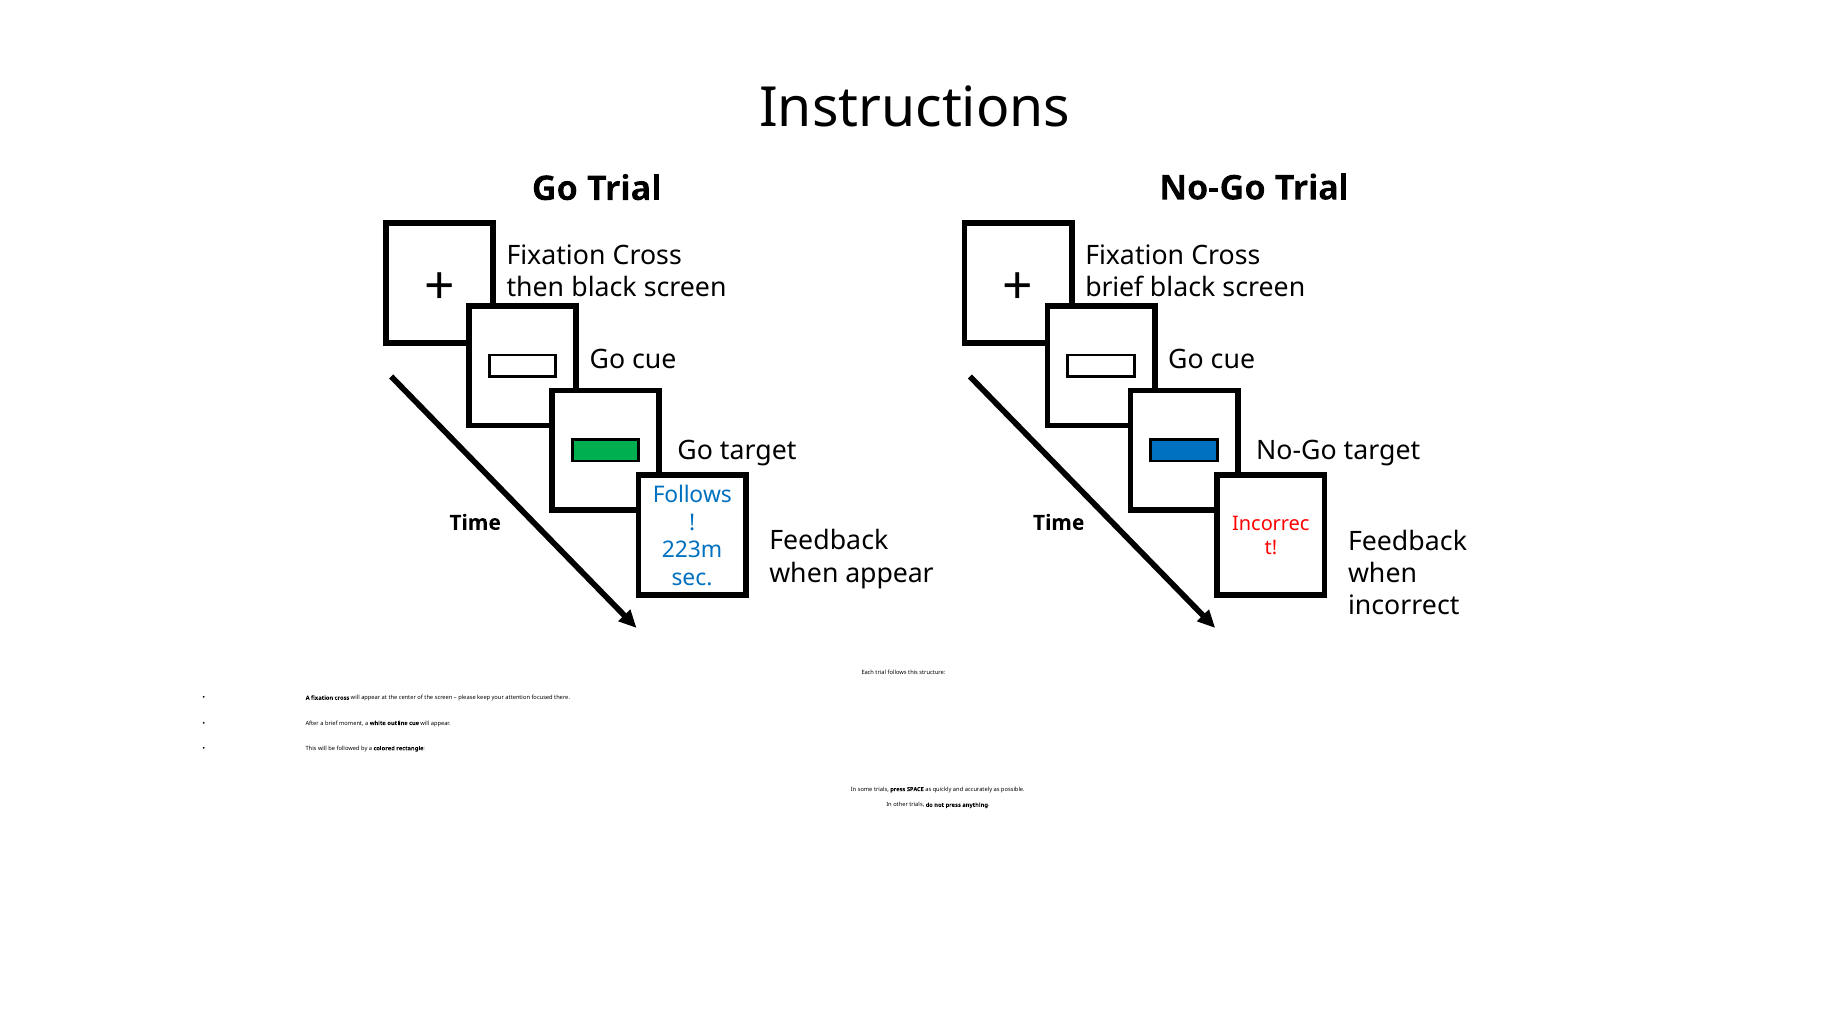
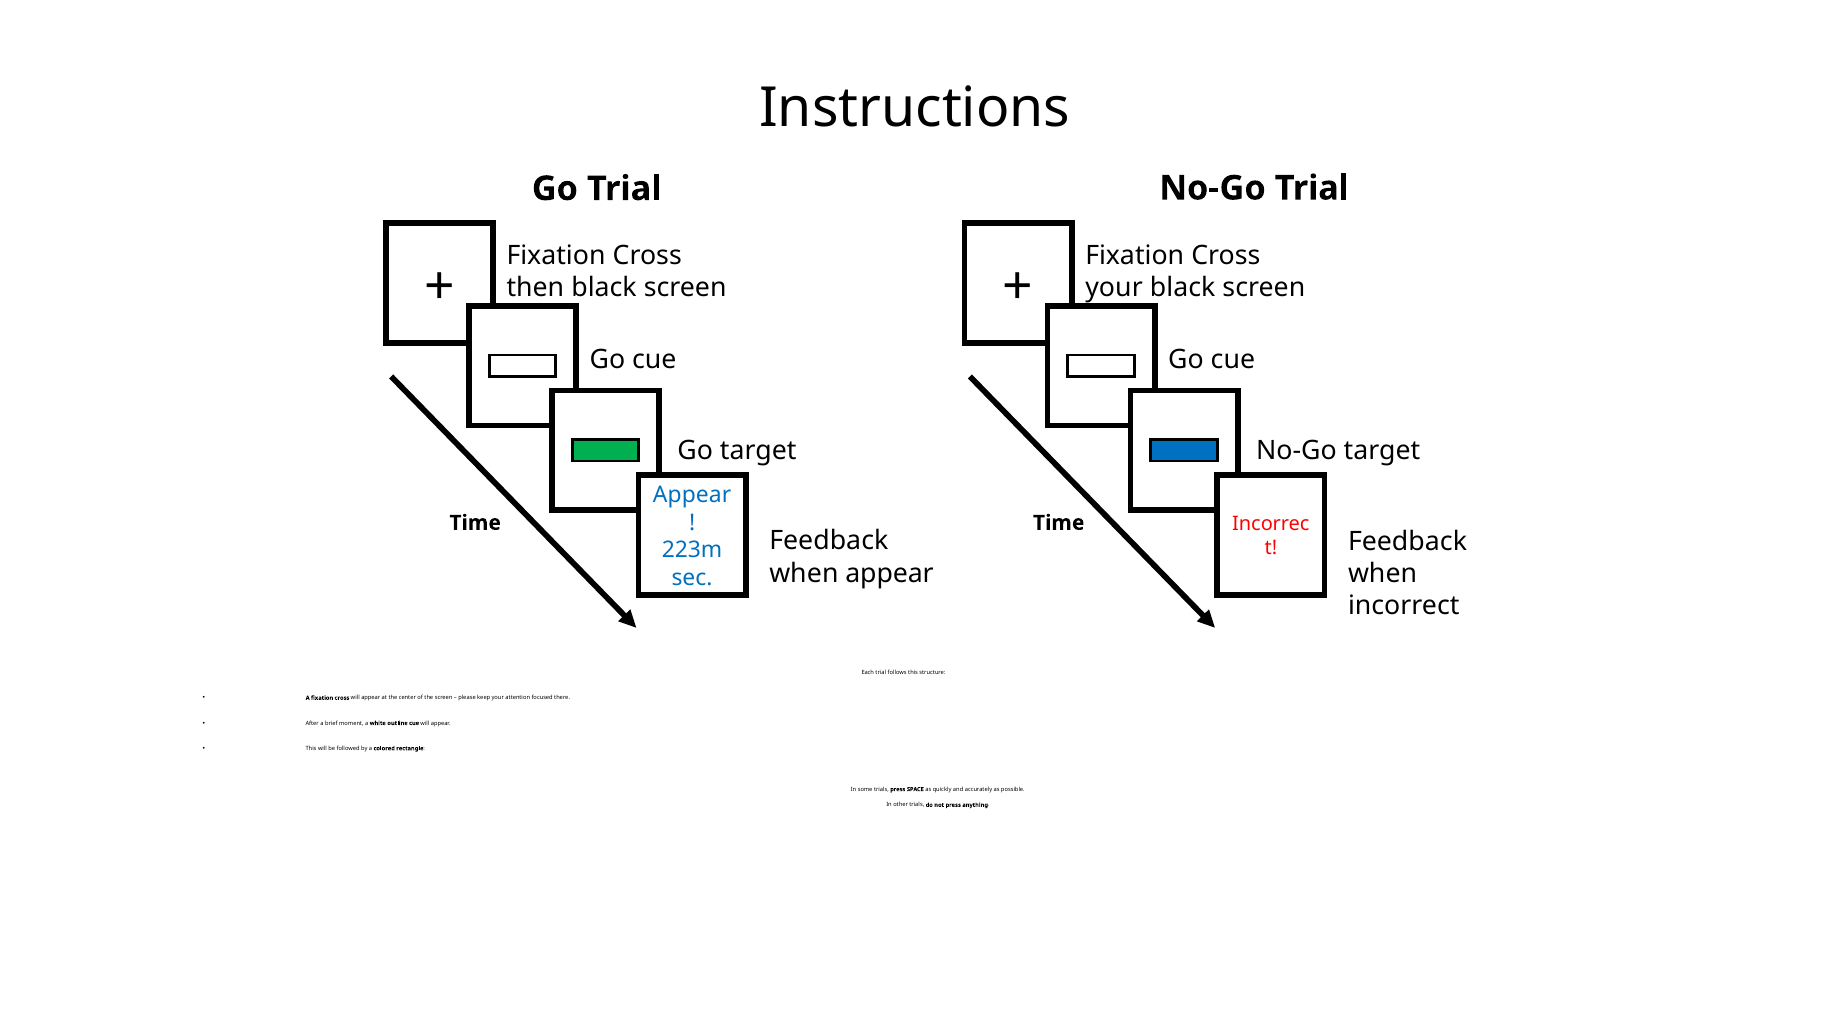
brief: brief -> your (1114, 287)
Follows: Follows -> Appear (692, 495)
